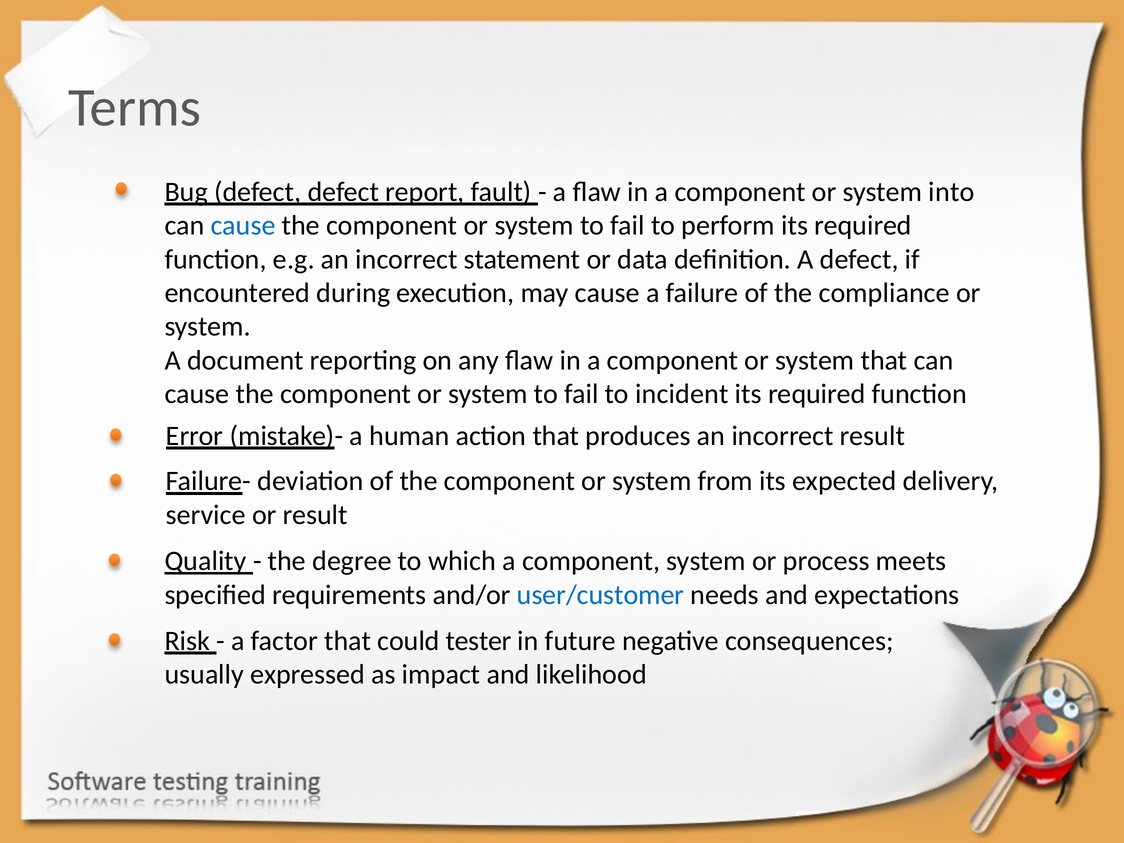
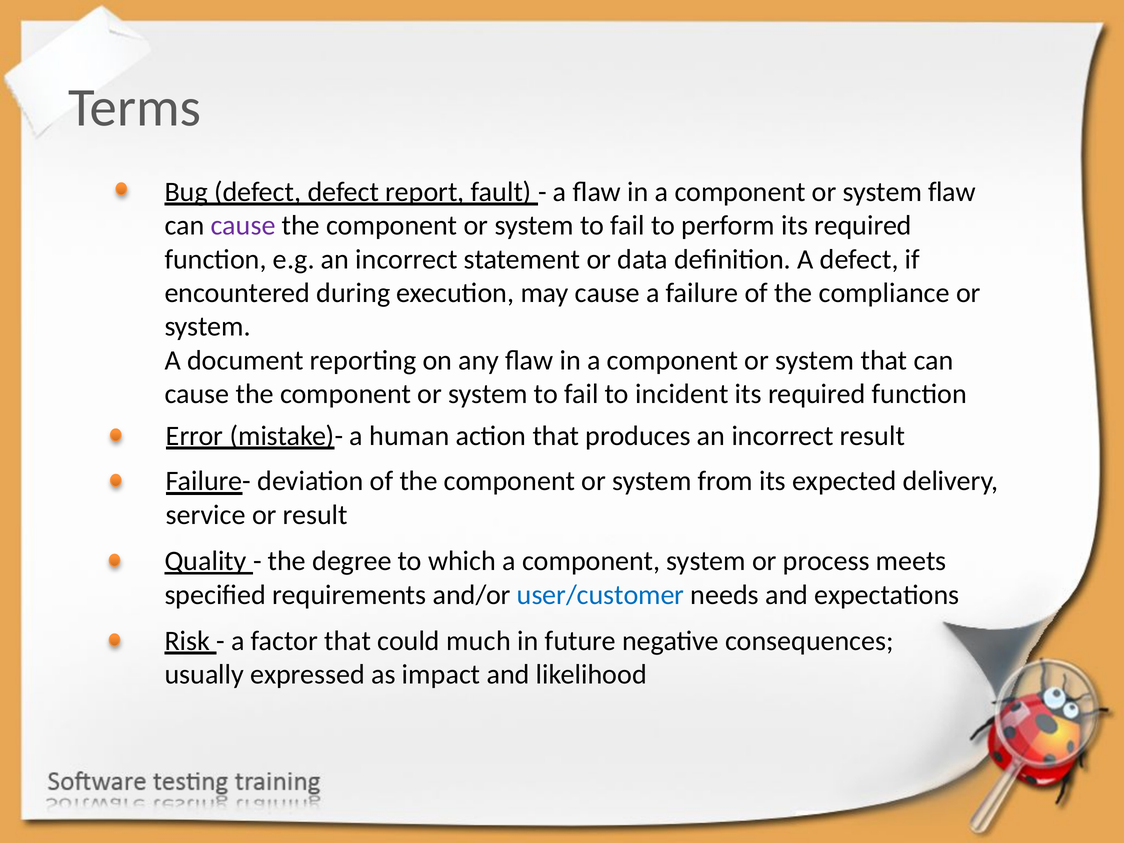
system into: into -> flaw (952, 192)
cause colour: blue -> purple (243, 226)
tester: tester -> much (478, 641)
